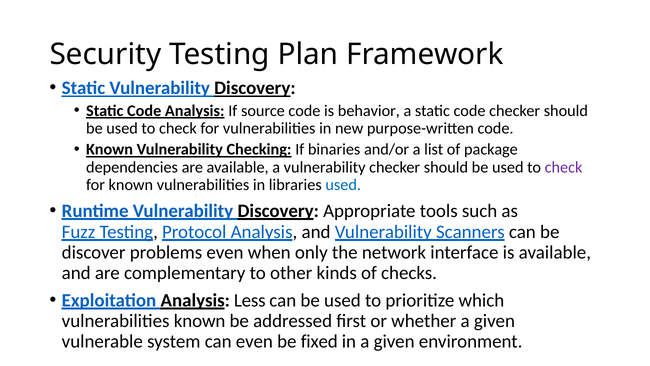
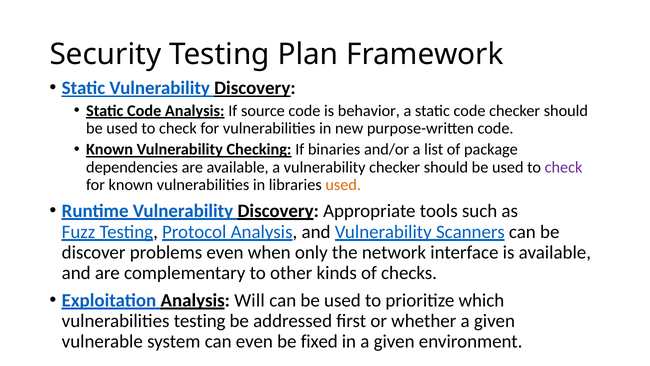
used colour: blue -> orange (343, 185)
Less: Less -> Will (250, 300)
vulnerabilities known: known -> testing (200, 321)
